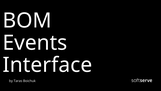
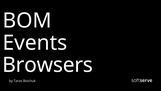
Interface: Interface -> Browsers (48, 65)
